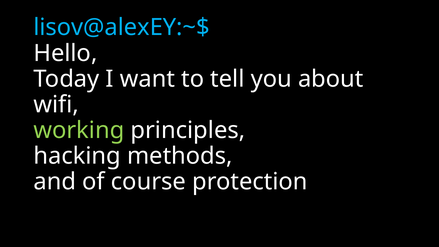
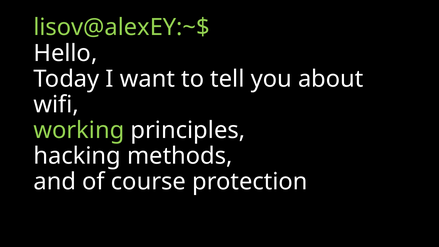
lisov@alexEY:~$ colour: light blue -> light green (122, 27)
